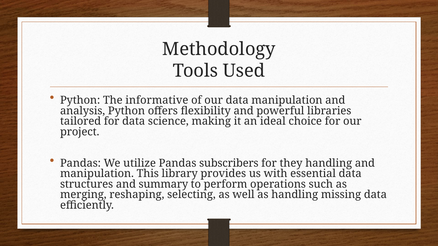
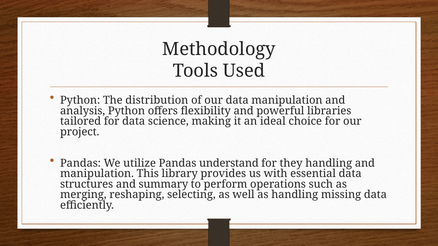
informative: informative -> distribution (157, 100)
subscribers: subscribers -> understand (229, 163)
